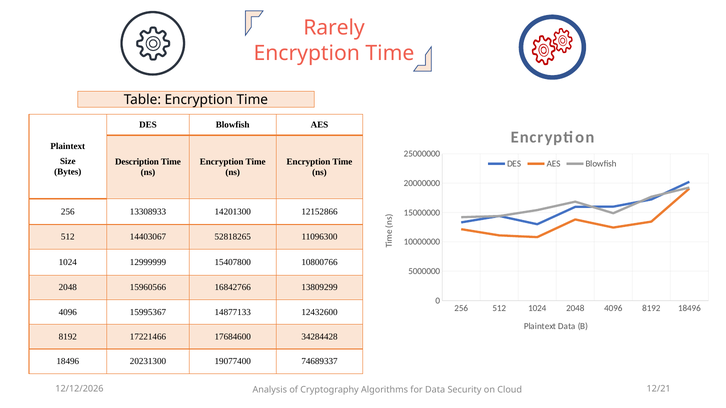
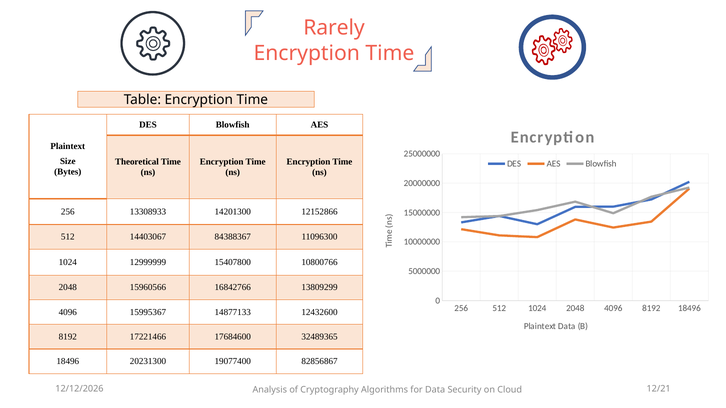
Description: Description -> Theoretical (137, 162)
52818265: 52818265 -> 84388367 (233, 237)
34284428: 34284428 -> 32489365 (320, 337)
74689337: 74689337 -> 82856867 (320, 362)
